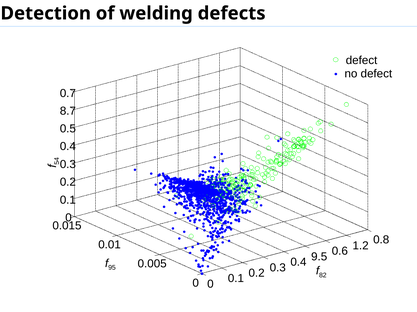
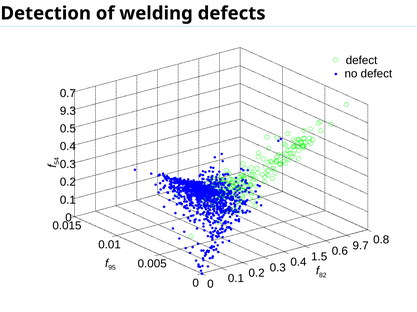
8.7: 8.7 -> 9.3 (68, 111)
9.5: 9.5 -> 1.5 (319, 257)
1.2: 1.2 -> 9.7 (361, 246)
